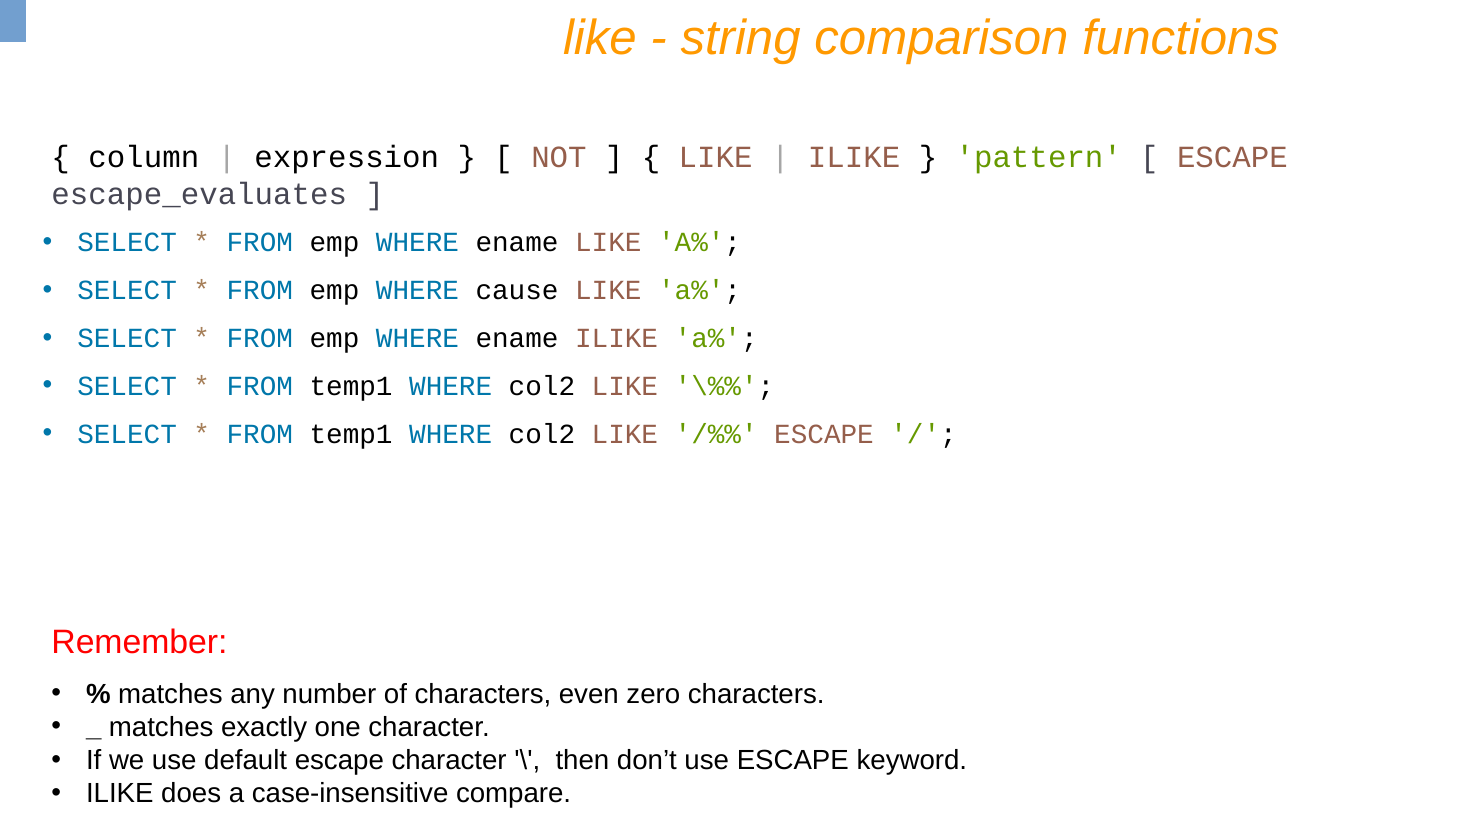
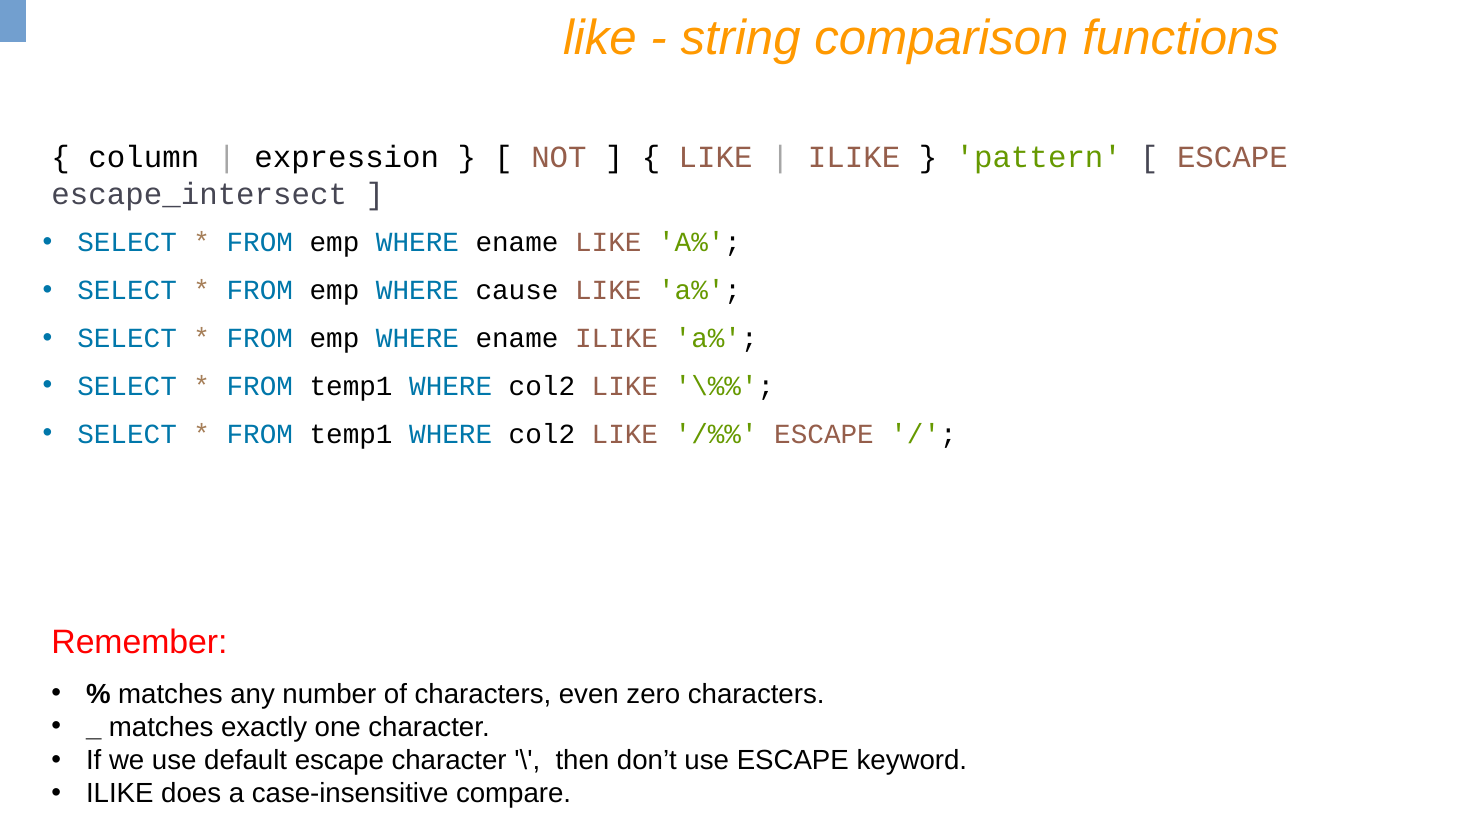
escape_evaluates: escape_evaluates -> escape_intersect (199, 194)
